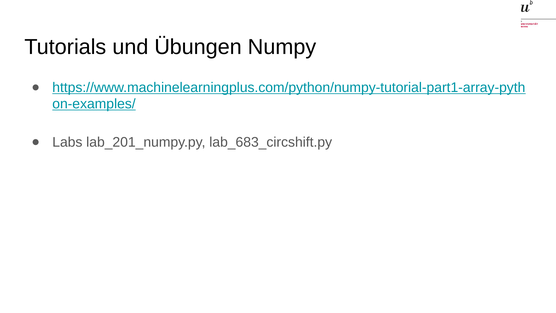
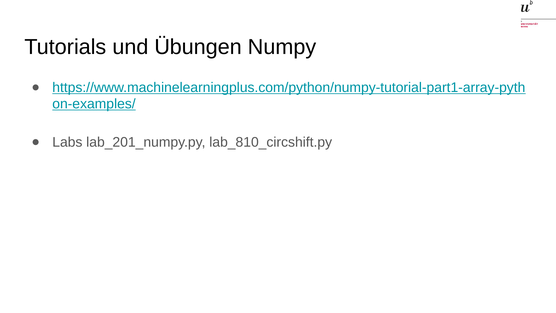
lab_683_circshift.py: lab_683_circshift.py -> lab_810_circshift.py (271, 142)
